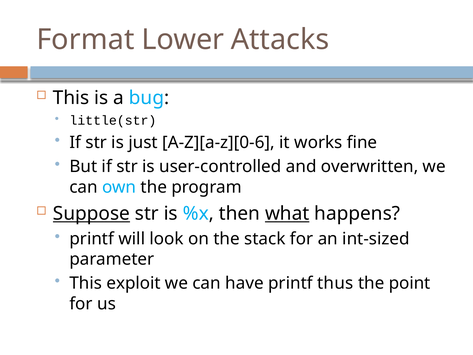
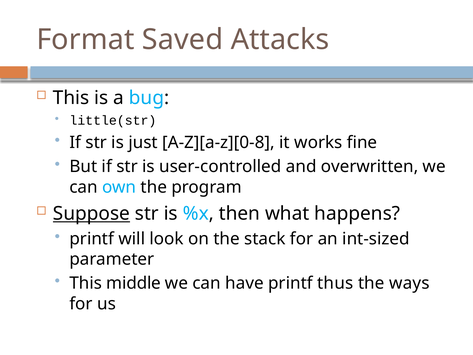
Lower: Lower -> Saved (183, 39)
A-Z][a-z][0-6: A-Z][a-z][0-6 -> A-Z][a-z][0-8 (218, 142)
what underline: present -> none (287, 213)
exploit: exploit -> middle (134, 283)
point: point -> ways (409, 283)
